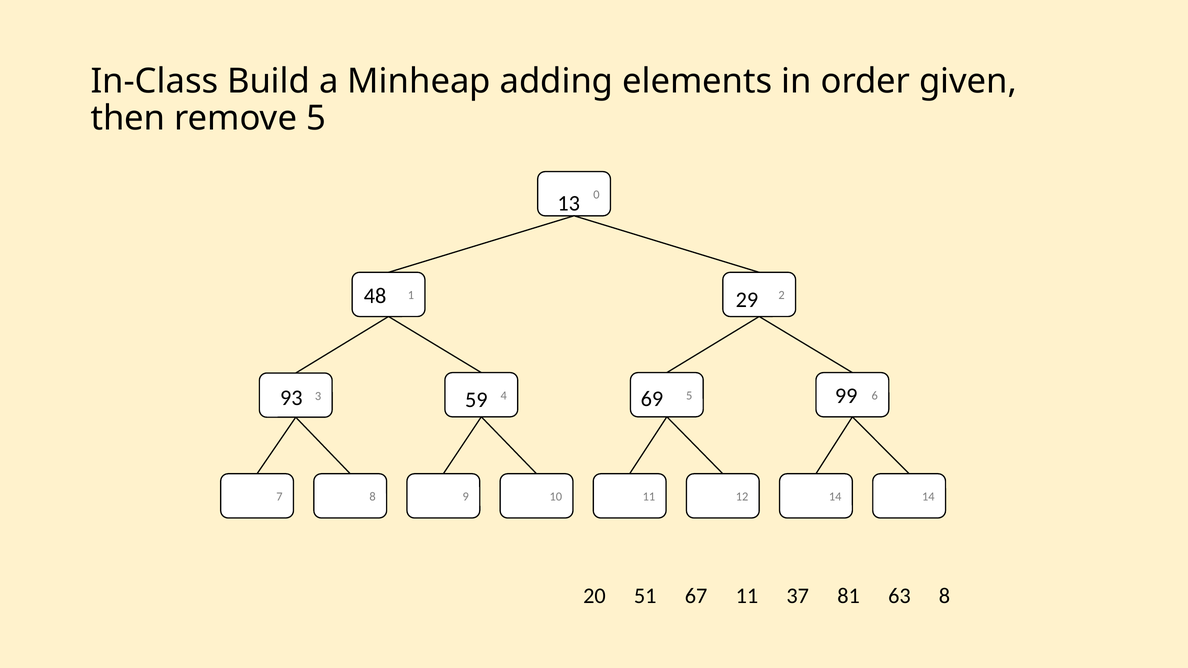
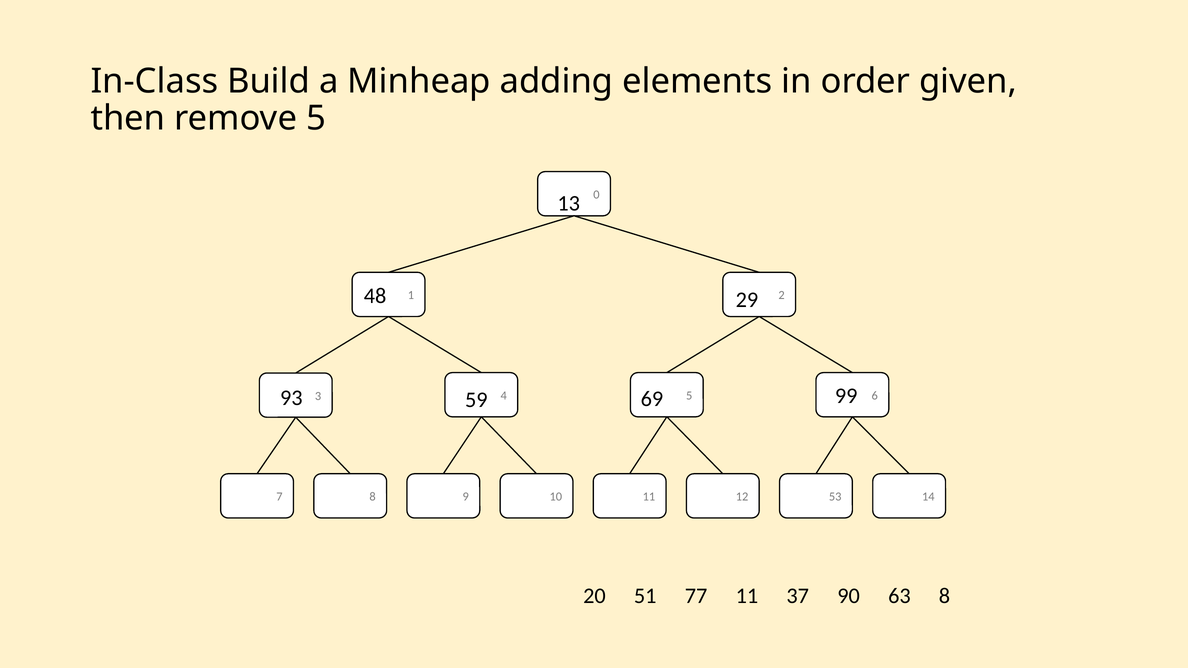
10 14: 14 -> 53 (835, 497)
67: 67 -> 77 (696, 596)
81: 81 -> 90 (849, 596)
